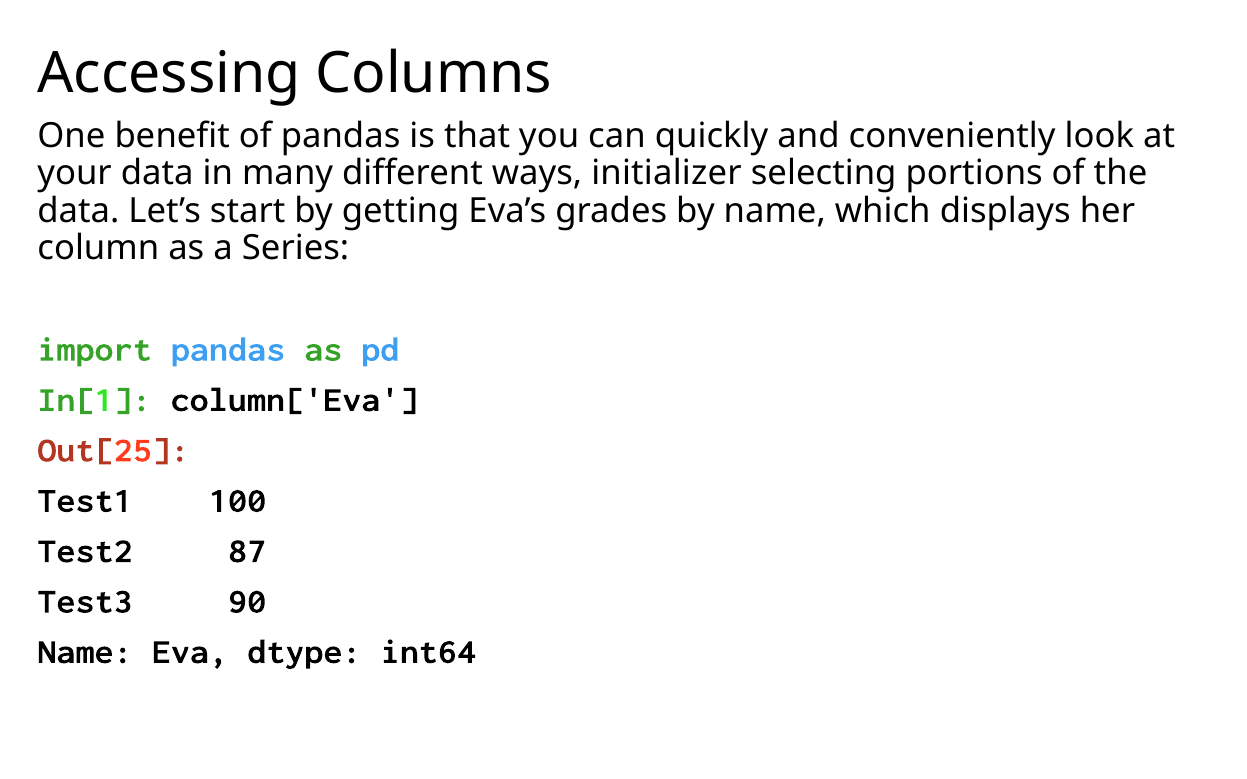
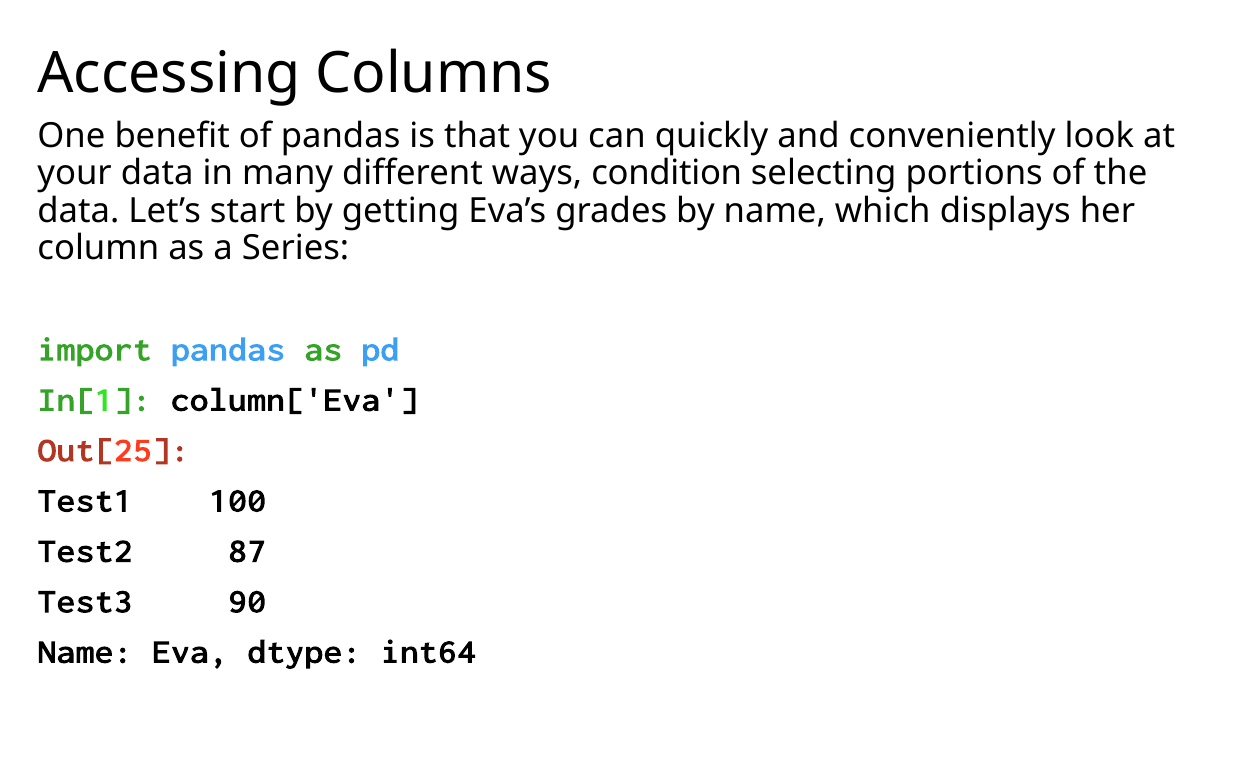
initializer: initializer -> condition (667, 174)
